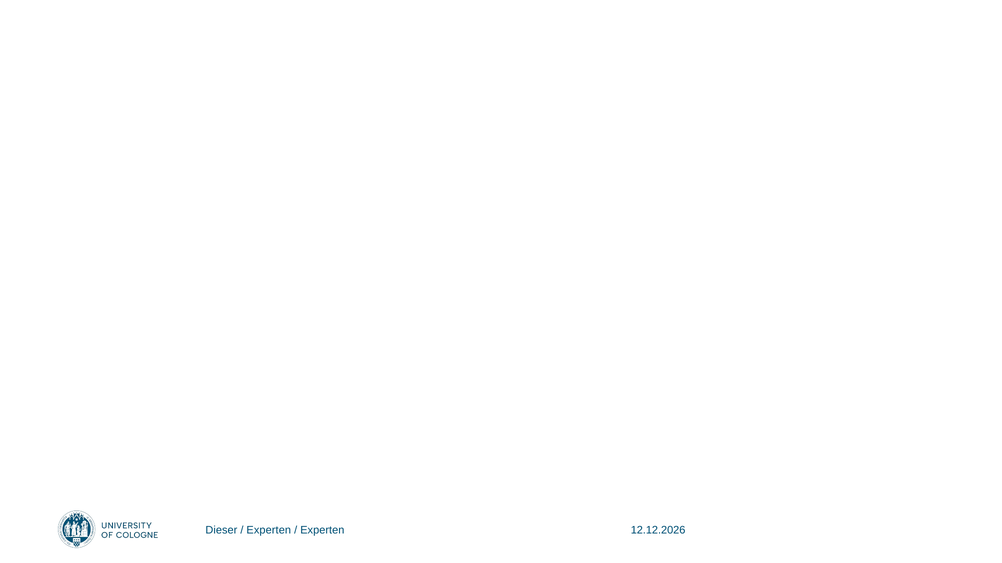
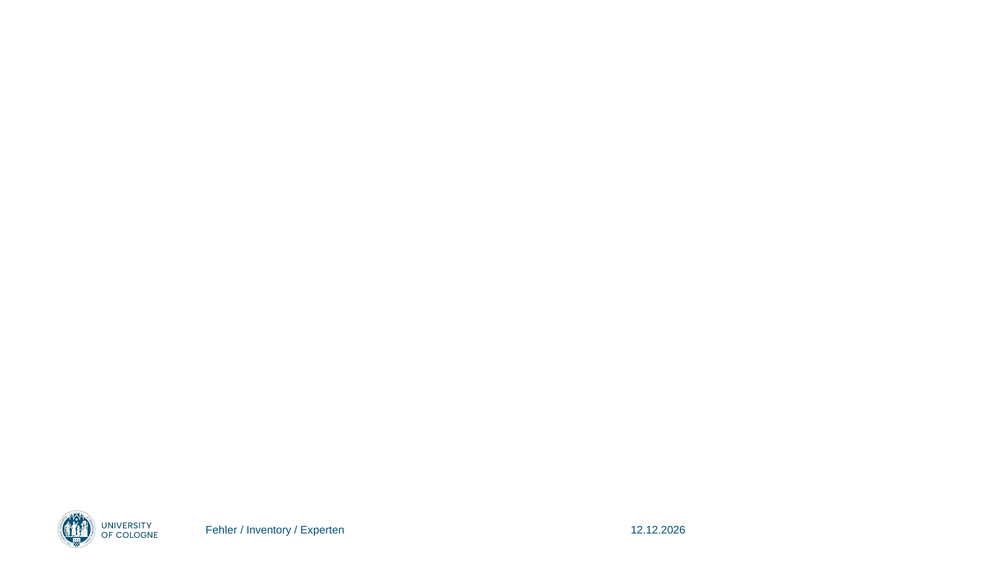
Dieser: Dieser -> Fehler (221, 530)
Experten: Experten -> Inventory (269, 530)
